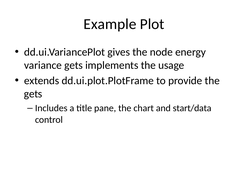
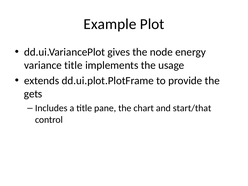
variance gets: gets -> title (73, 65)
start/data: start/data -> start/that (192, 108)
